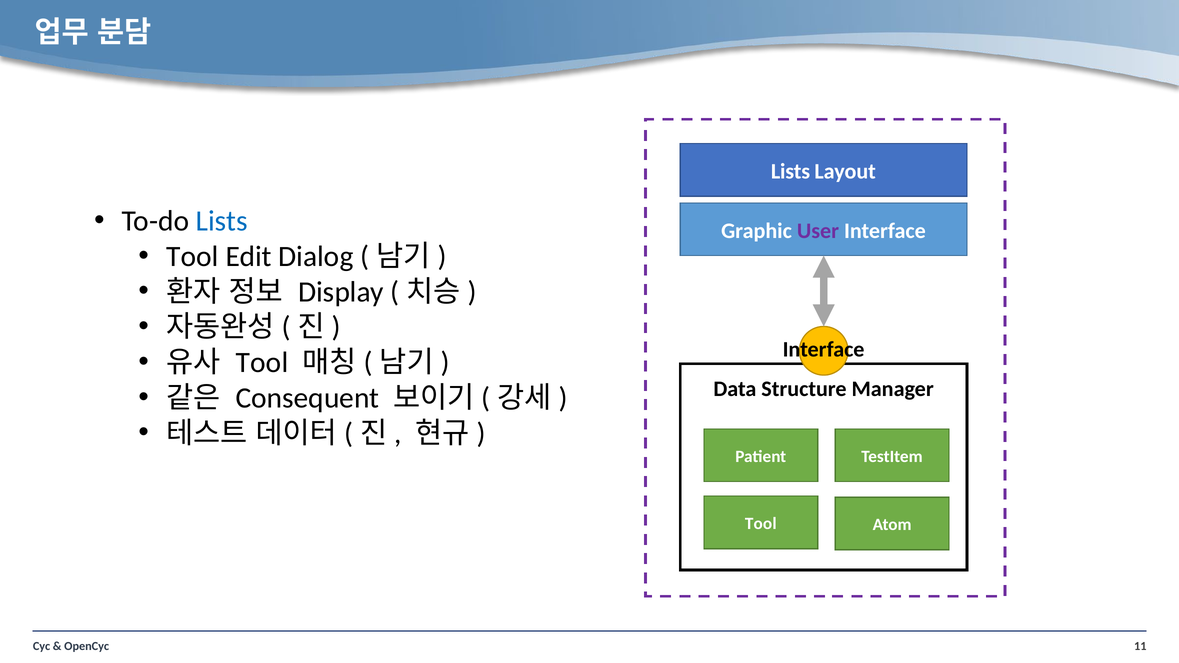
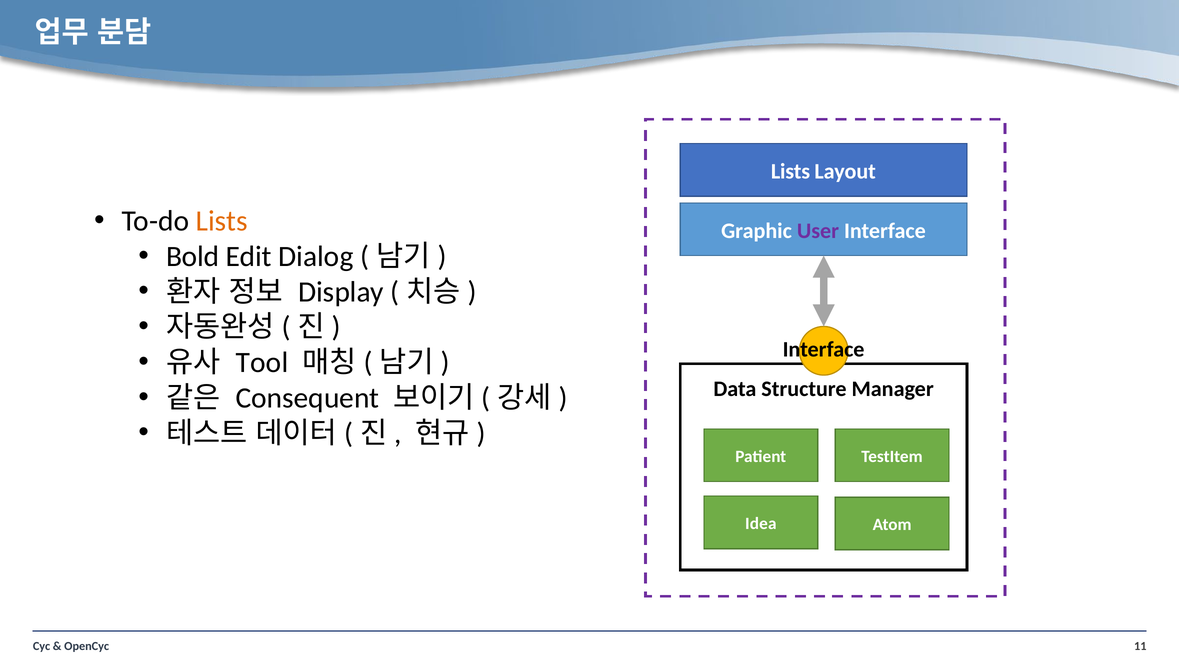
Lists colour: blue -> orange (222, 221)
Tool: Tool -> Bold (193, 257)
Tool: Tool -> Idea (761, 524)
